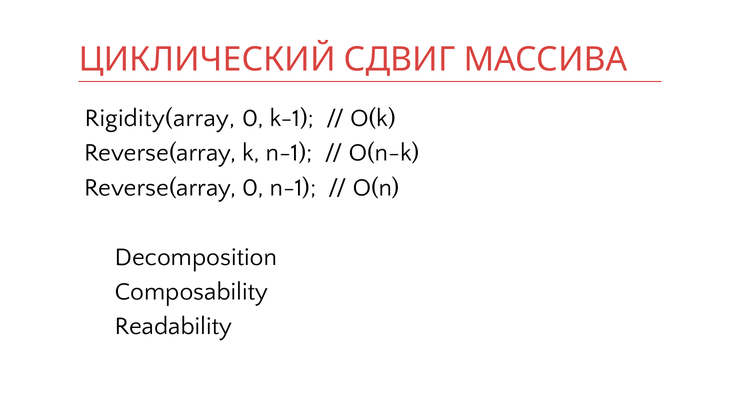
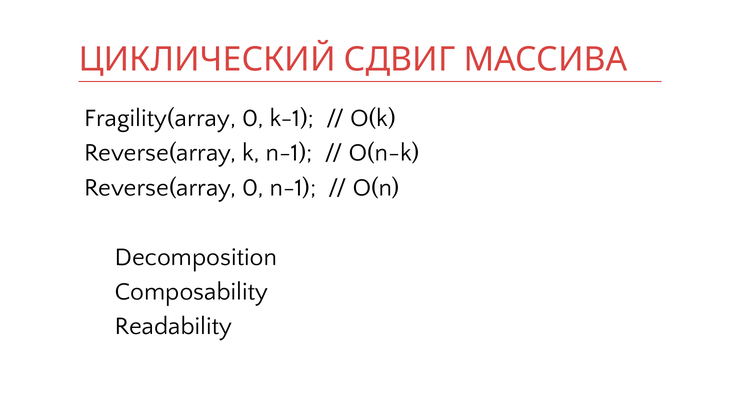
Rigidity(array: Rigidity(array -> Fragility(array (160, 118)
